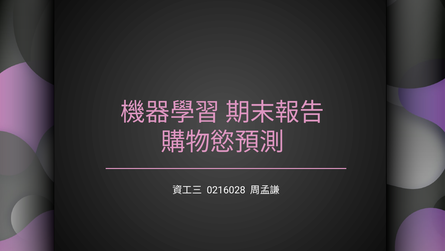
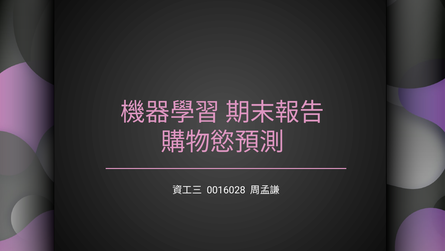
0216028: 0216028 -> 0016028 (226, 190)
